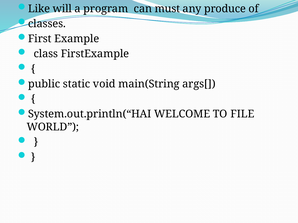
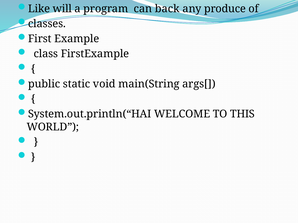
must: must -> back (167, 9)
FILE: FILE -> THIS (243, 114)
